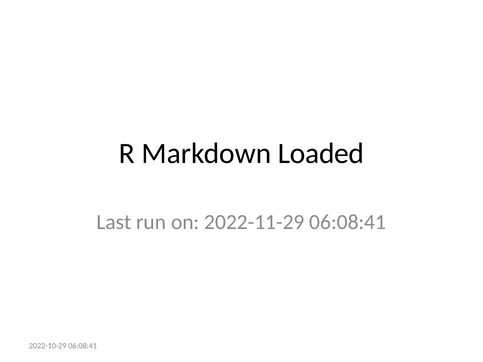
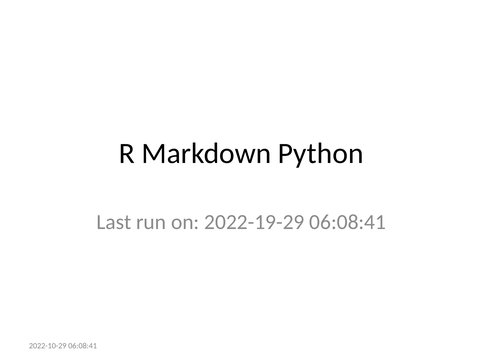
Loaded: Loaded -> Python (321, 153)
2022-11-29: 2022-11-29 -> 2022-19-29 (254, 222)
